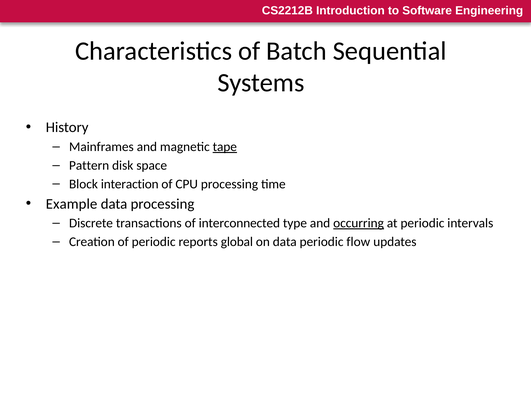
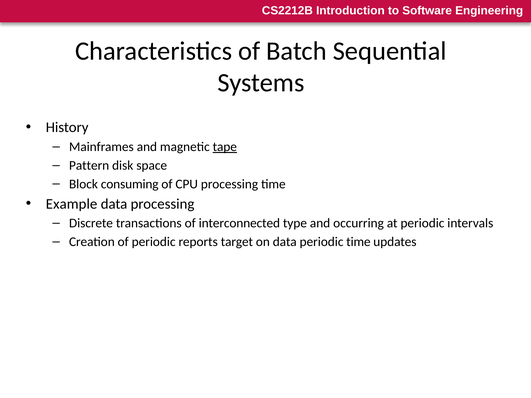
interaction: interaction -> consuming (130, 184)
occurring underline: present -> none (359, 223)
global: global -> target (237, 242)
periodic flow: flow -> time (358, 242)
